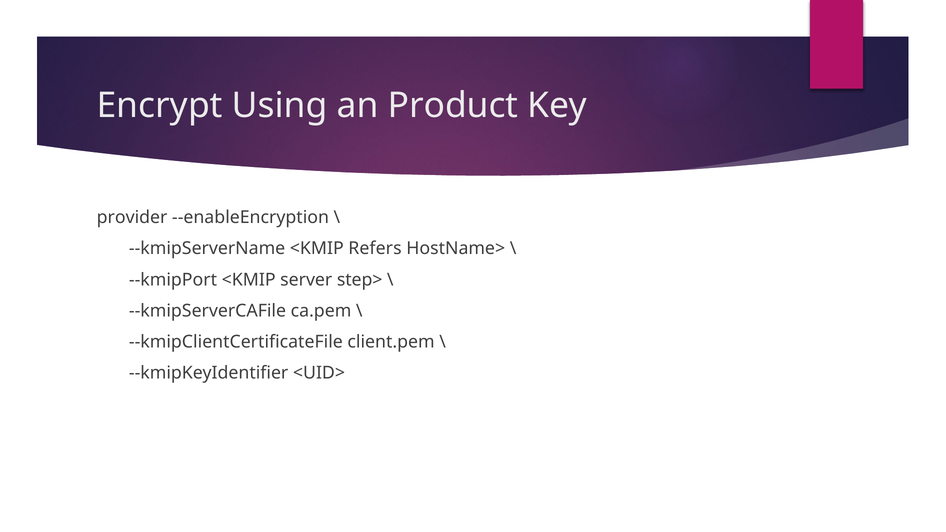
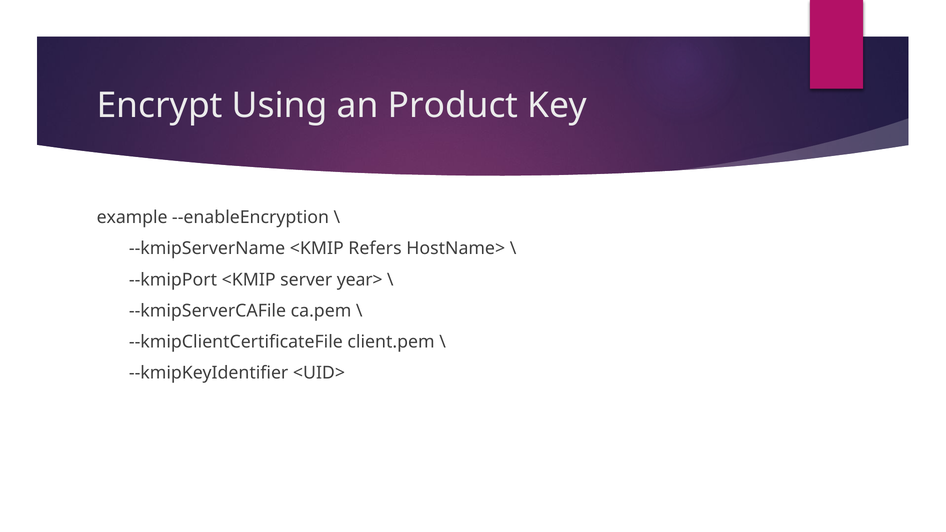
provider: provider -> example (132, 217)
step>: step> -> year> (360, 280)
